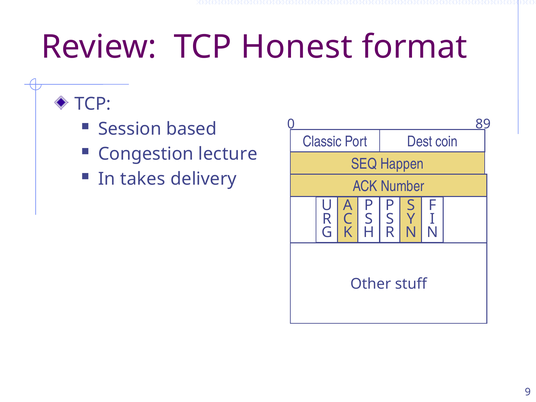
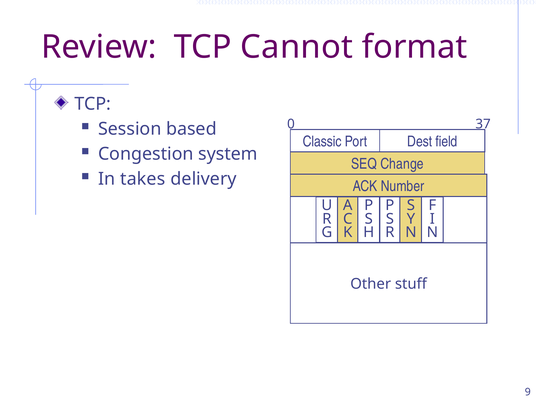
Honest: Honest -> Cannot (297, 47)
89: 89 -> 37 (483, 124)
coin: coin -> field (446, 142)
lecture: lecture -> system (228, 154)
Happen: Happen -> Change (402, 164)
